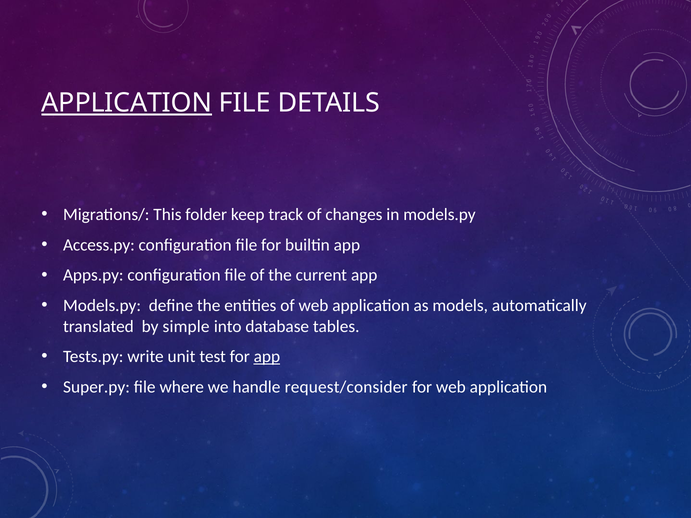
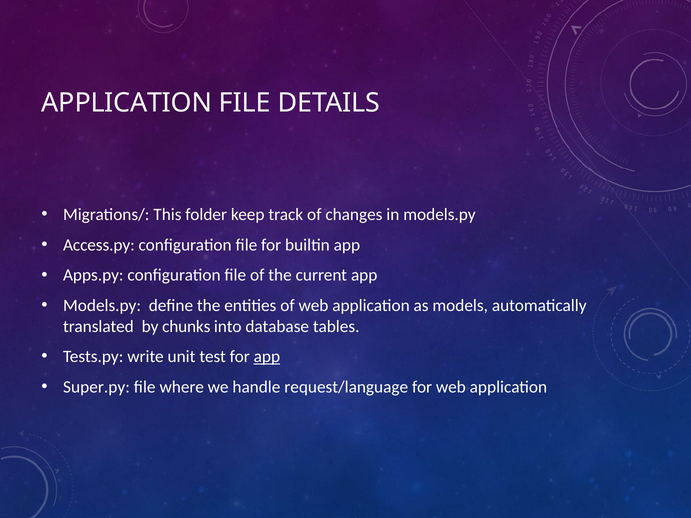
APPLICATION underline: present -> none (127, 103)
simple: simple -> chunks (186, 326)
request/consider: request/consider -> request/language (346, 387)
